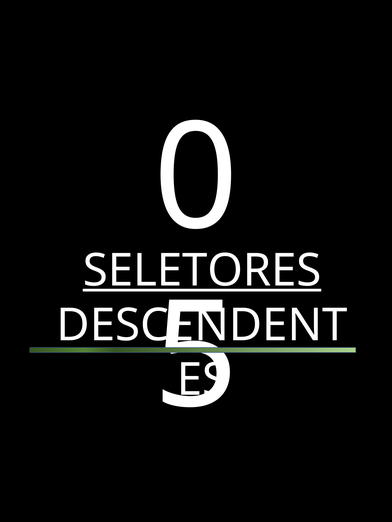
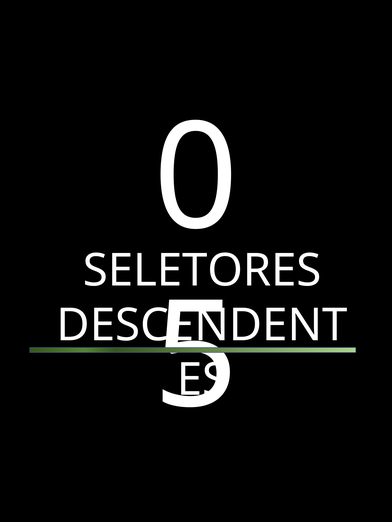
SELETORES underline: present -> none (202, 271)
